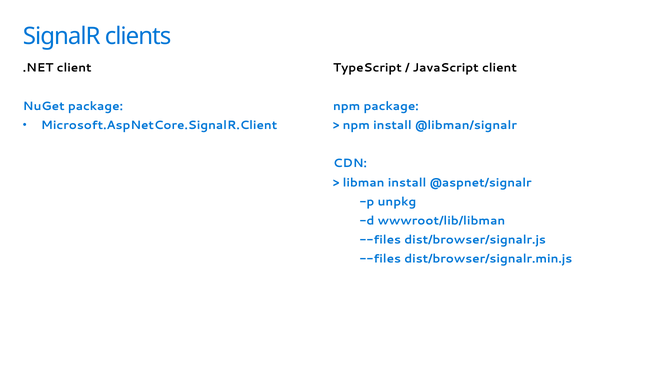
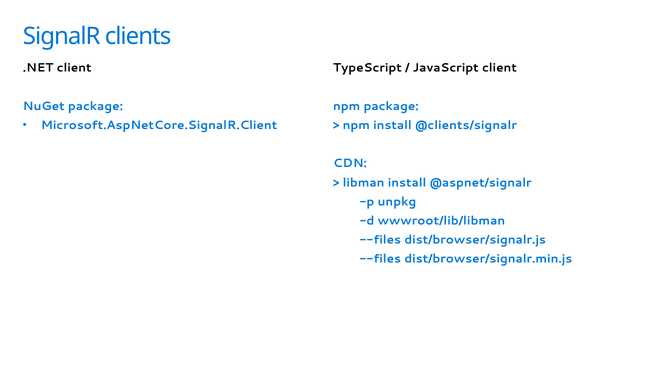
@libman/signalr: @libman/signalr -> @clients/signalr (466, 125)
